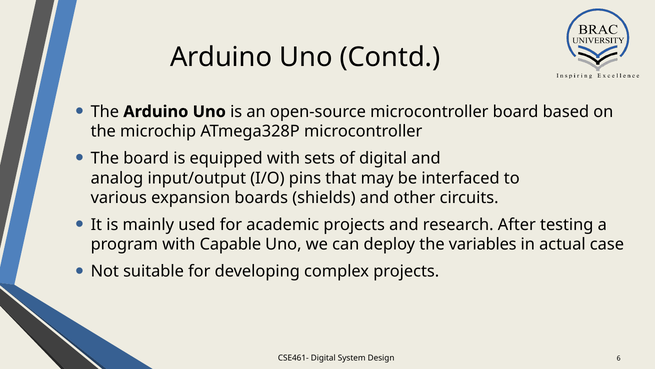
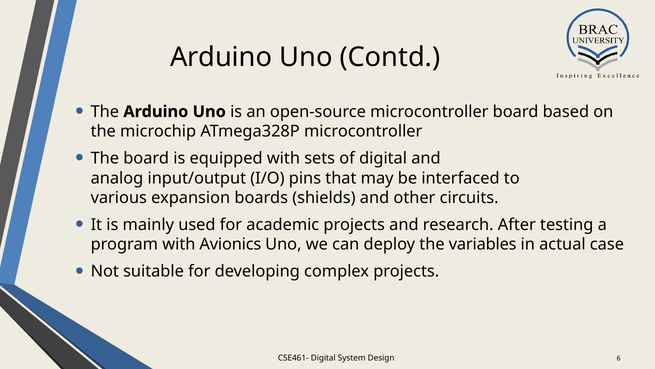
Capable: Capable -> Avionics (230, 244)
